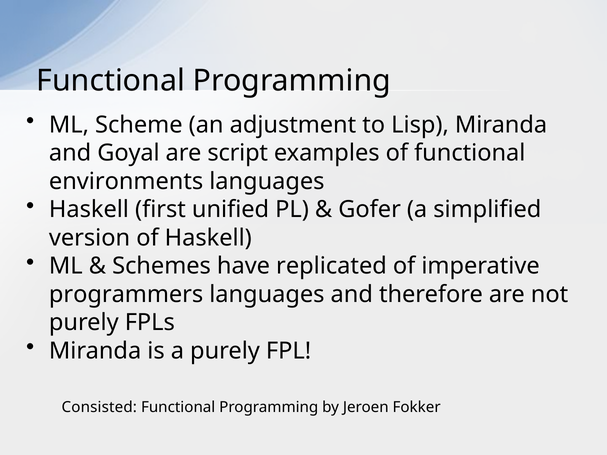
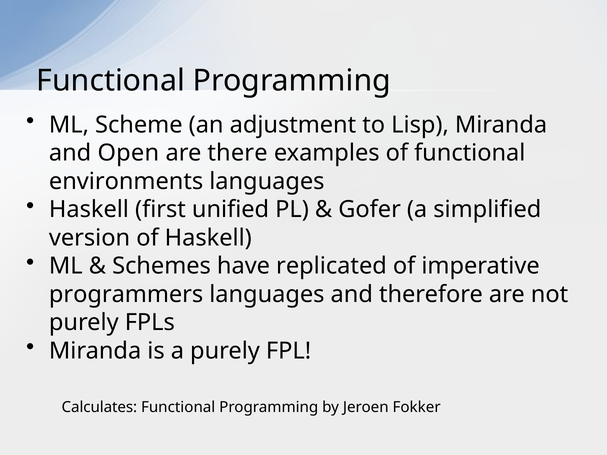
Goyal: Goyal -> Open (128, 153)
script: script -> there (238, 153)
Consisted: Consisted -> Calculates (99, 408)
